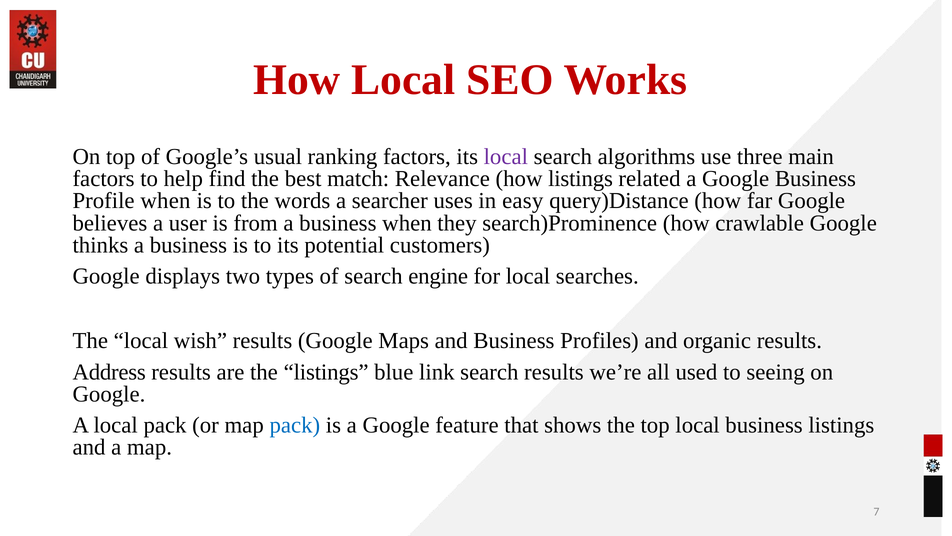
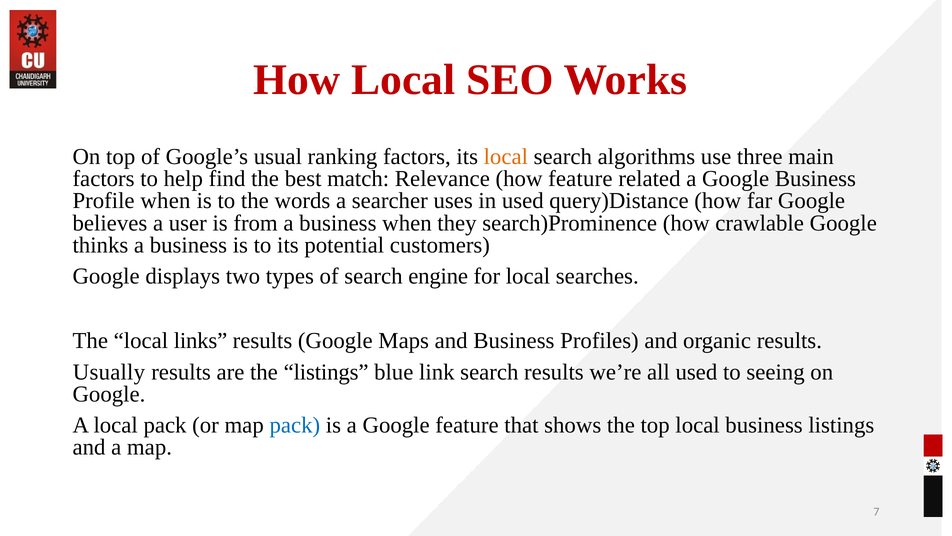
local colour: purple -> orange (506, 156)
how listings: listings -> feature (580, 178)
in easy: easy -> used (523, 201)
wish: wish -> links (201, 341)
Address: Address -> Usually (109, 372)
